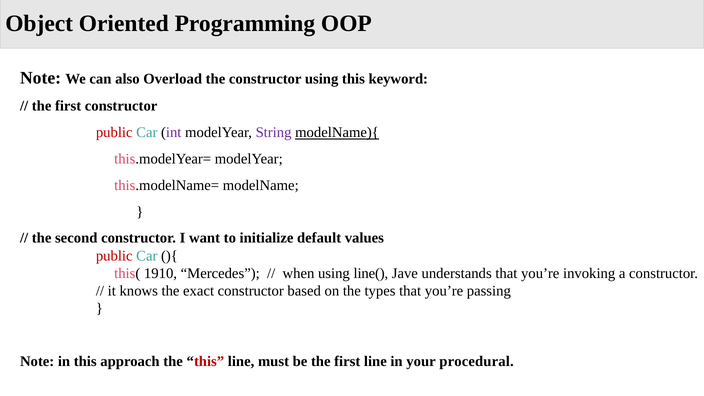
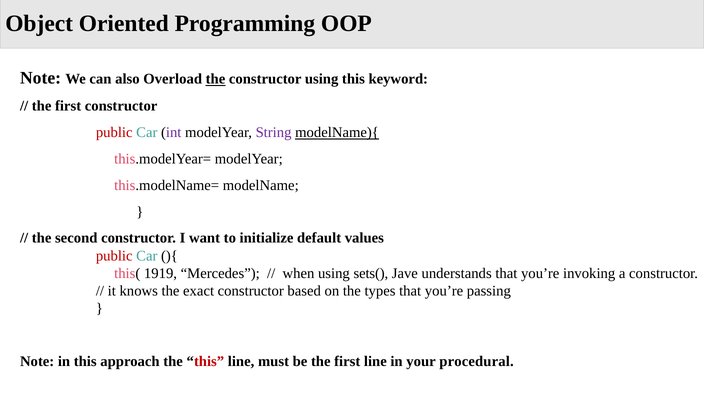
the underline: none -> present (215, 79)
1910: 1910 -> 1919 (160, 273)
line(: line( -> sets( (371, 273)
